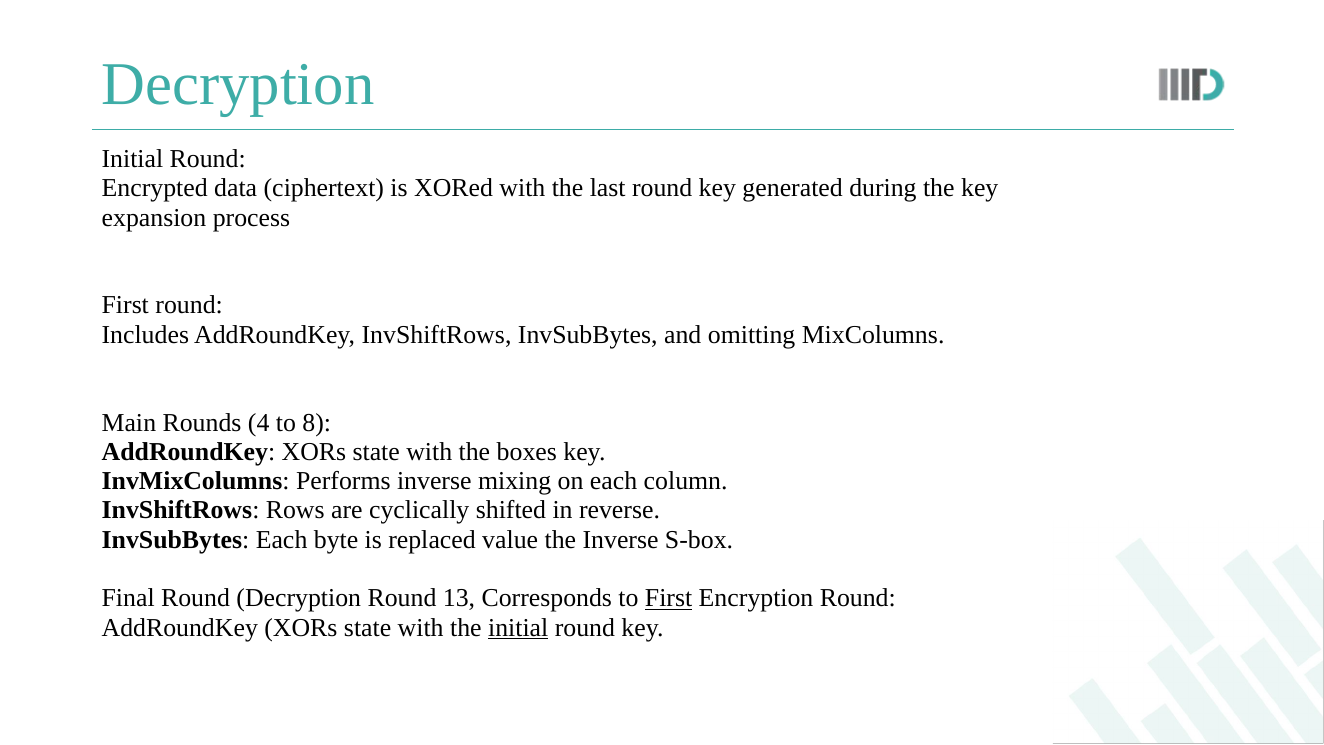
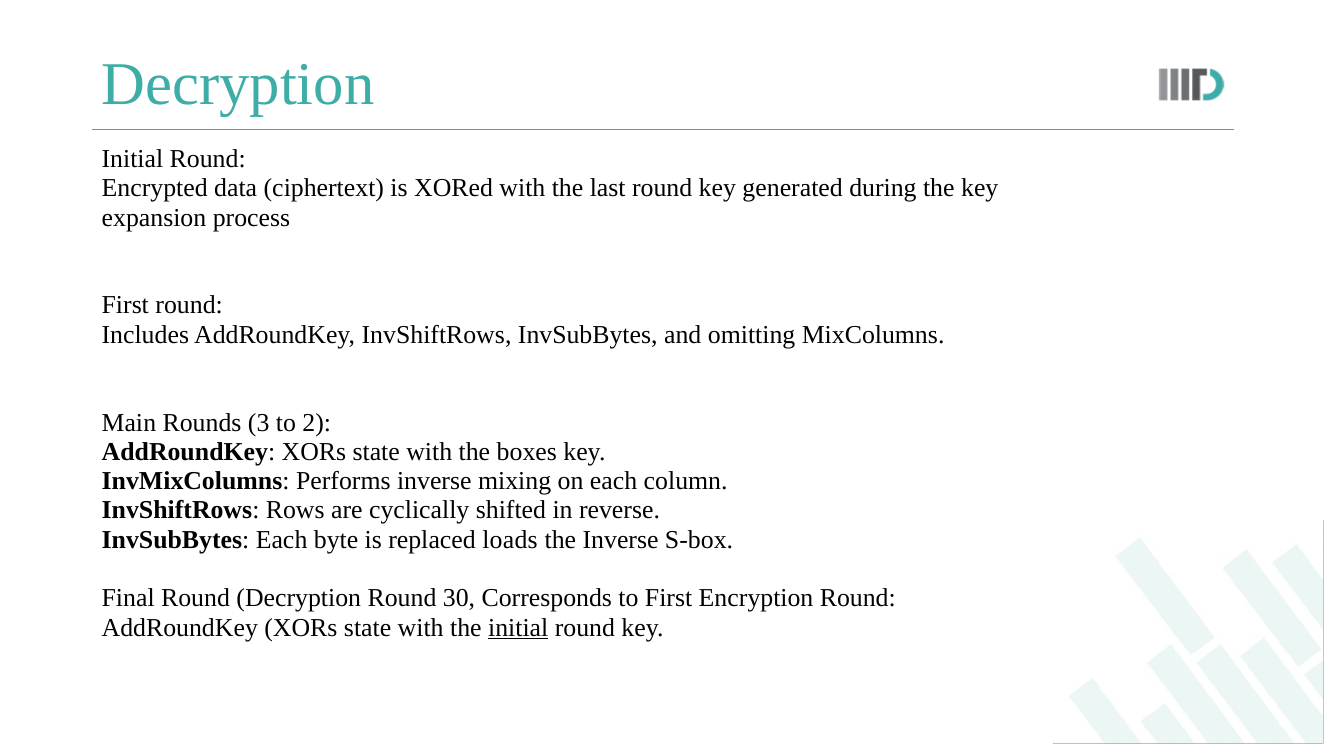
4: 4 -> 3 (259, 422)
8: 8 -> 2 (317, 422)
value: value -> loads (510, 540)
13: 13 -> 30 (459, 598)
First underline: present -> none (669, 598)
